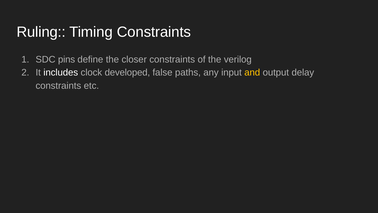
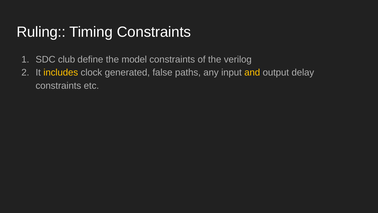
pins: pins -> club (67, 59)
closer: closer -> model (134, 59)
includes colour: white -> yellow (61, 72)
developed: developed -> generated (127, 72)
